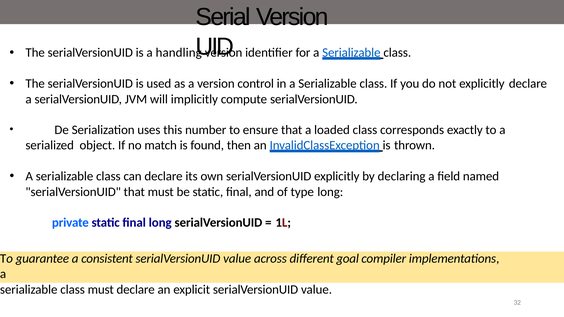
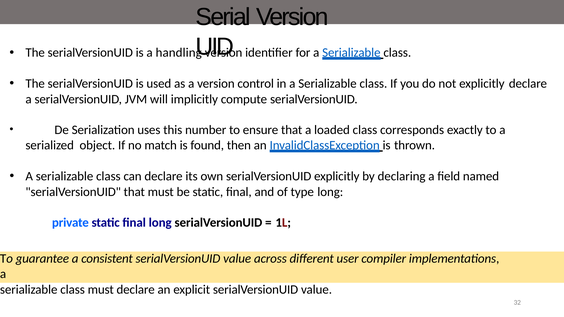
goal: goal -> user (348, 259)
